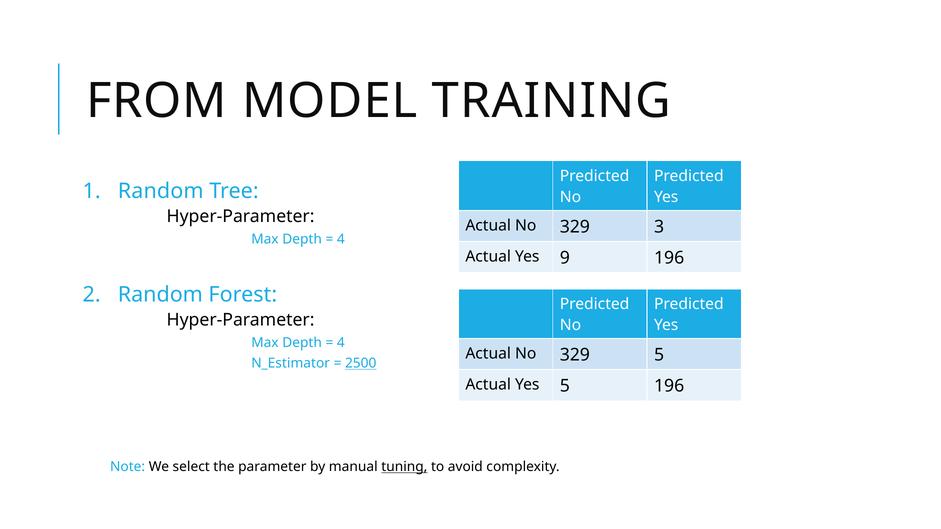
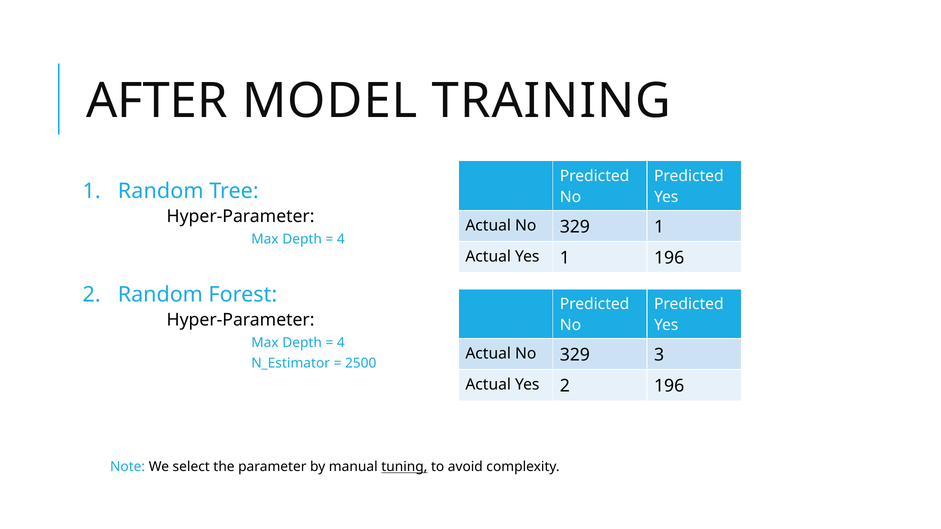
FROM: FROM -> AFTER (157, 101)
329 3: 3 -> 1 (659, 227)
Yes 9: 9 -> 1 (565, 258)
329 5: 5 -> 3 (659, 355)
2500 underline: present -> none (361, 364)
Yes 5: 5 -> 2 (565, 386)
